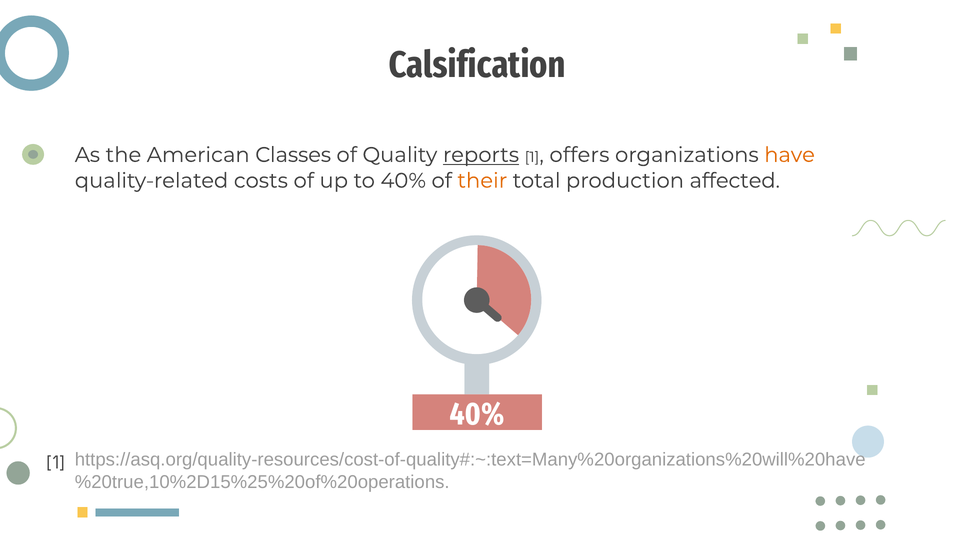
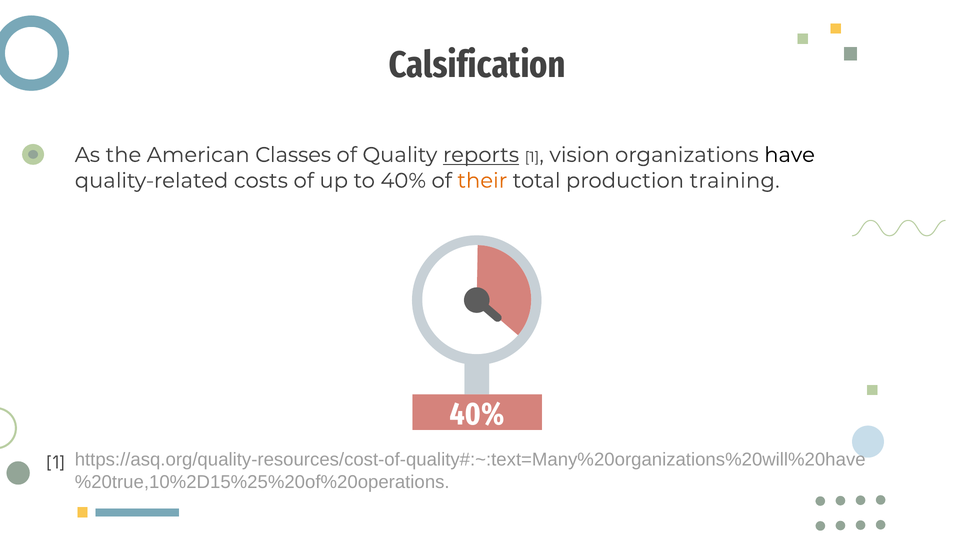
offers: offers -> vision (580, 155)
have colour: orange -> black (790, 155)
affected: affected -> training (735, 181)
